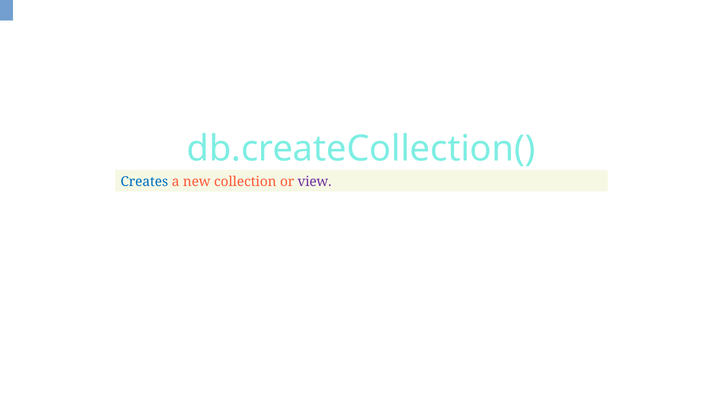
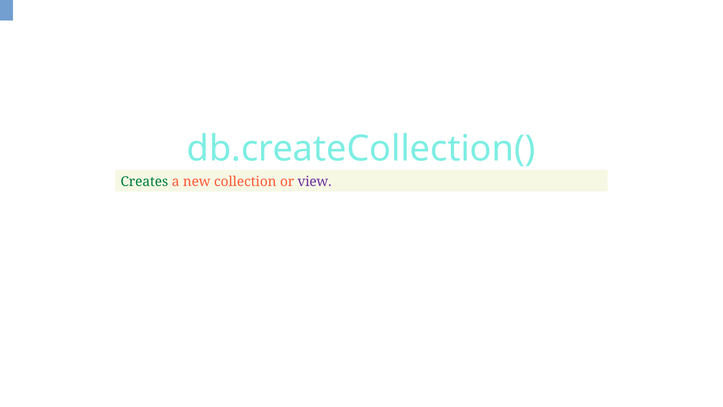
Creates colour: blue -> green (144, 181)
